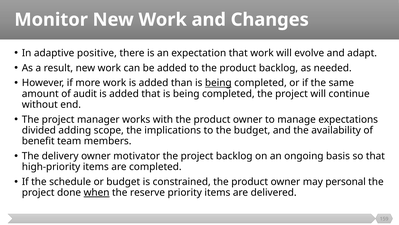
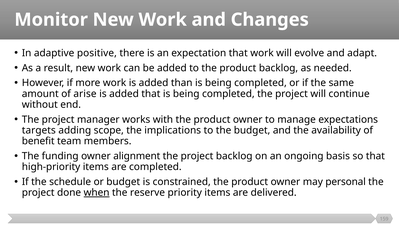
being underline: present -> none (218, 83)
audit: audit -> arise (85, 93)
divided: divided -> targets (39, 130)
delivery: delivery -> funding (60, 156)
motivator: motivator -> alignment (137, 156)
